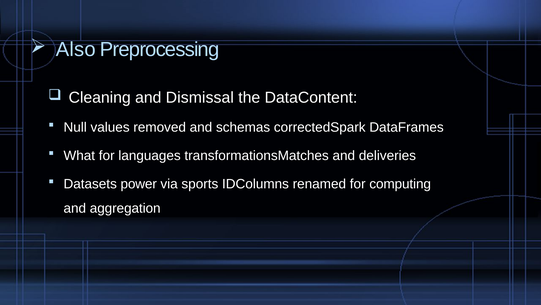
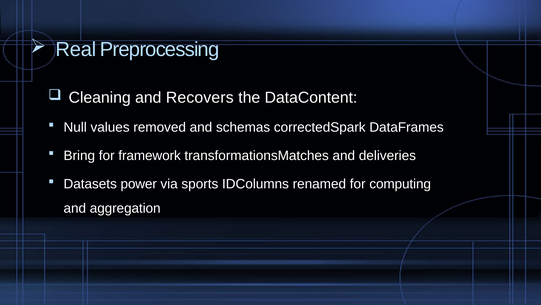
Also: Also -> Real (76, 50)
Dismissal: Dismissal -> Recovers (200, 98)
What: What -> Bring (79, 155)
languages: languages -> framework (150, 155)
